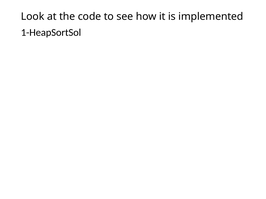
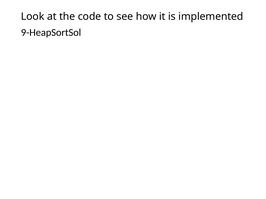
1-HeapSortSol: 1-HeapSortSol -> 9-HeapSortSol (51, 33)
